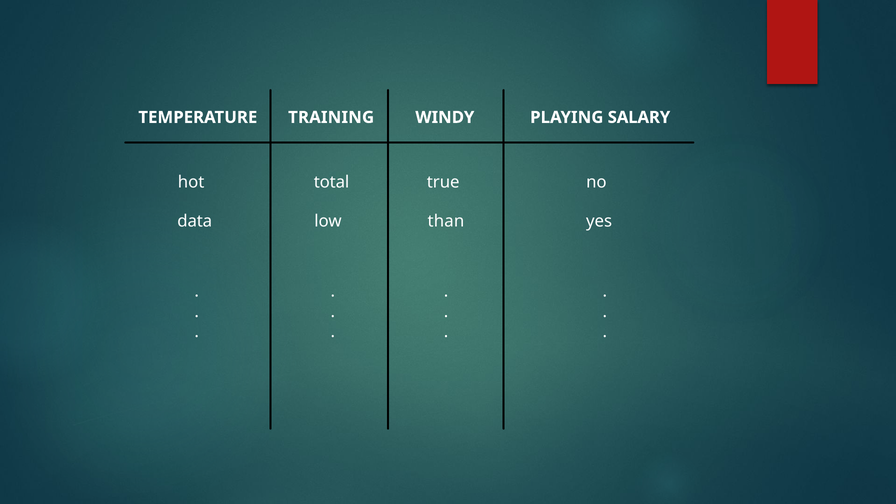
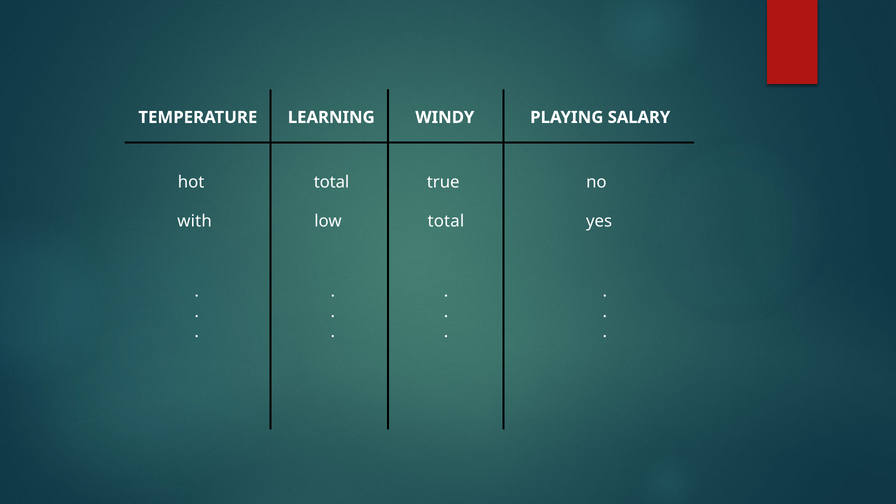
TRAINING: TRAINING -> LEARNING (331, 117)
data: data -> with (195, 221)
low than: than -> total (446, 221)
